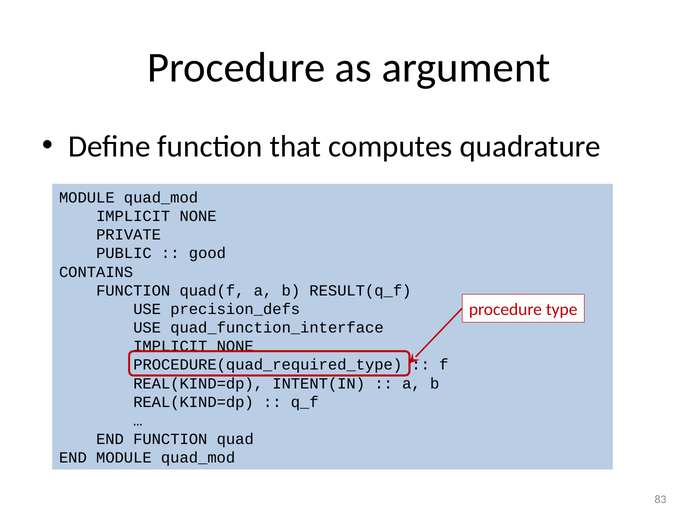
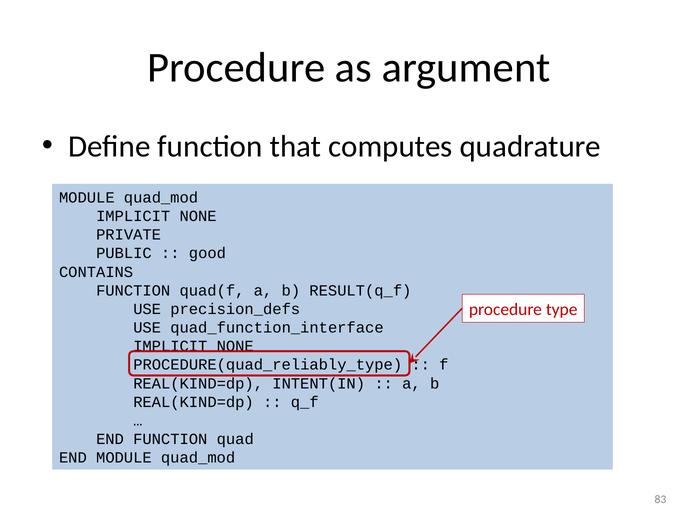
PROCEDURE(quad_required_type: PROCEDURE(quad_required_type -> PROCEDURE(quad_reliably_type (268, 365)
